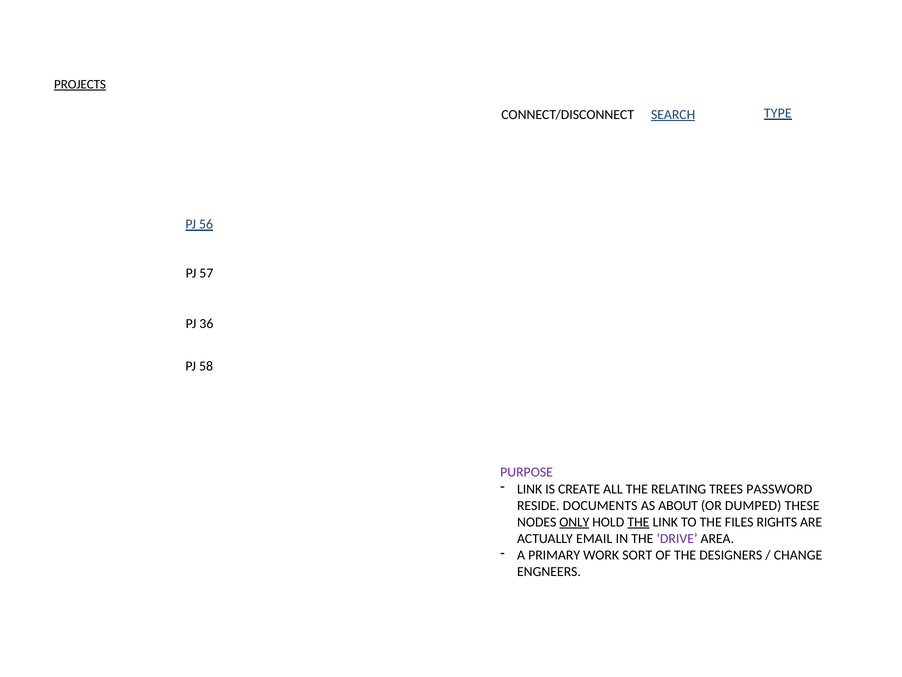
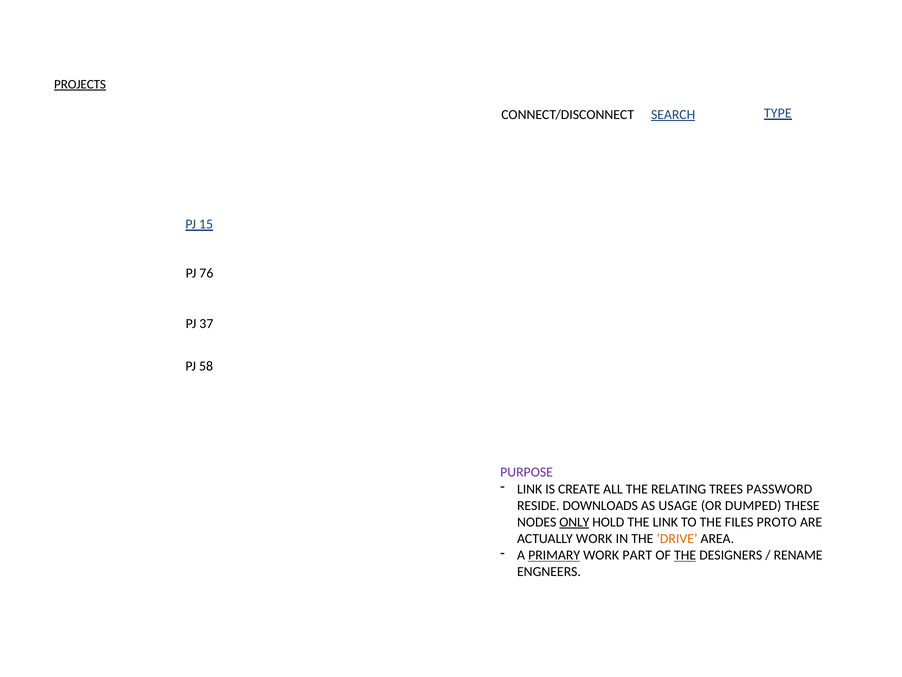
56: 56 -> 15 (206, 224)
57: 57 -> 76 (206, 273)
36: 36 -> 37 (206, 323)
DOCUMENTS: DOCUMENTS -> DOWNLOADS (600, 505)
ABOUT: ABOUT -> USAGE (678, 505)
THE underline: present -> none (638, 522)
RIGHTS: RIGHTS -> PROTO (777, 522)
ACTUALLY EMAIL: EMAIL -> WORK (594, 538)
DRIVE colour: purple -> orange (677, 538)
PRIMARY underline: none -> present (554, 555)
SORT: SORT -> PART (637, 555)
THE underline: none -> present (685, 555)
CHANGE: CHANGE -> RENAME (798, 555)
